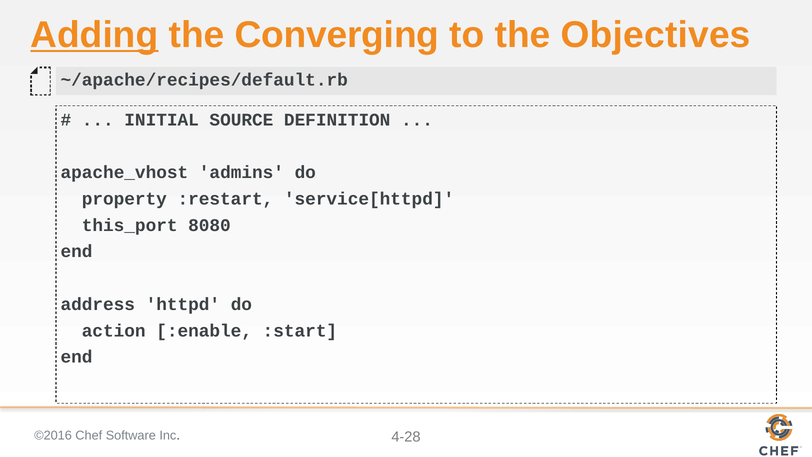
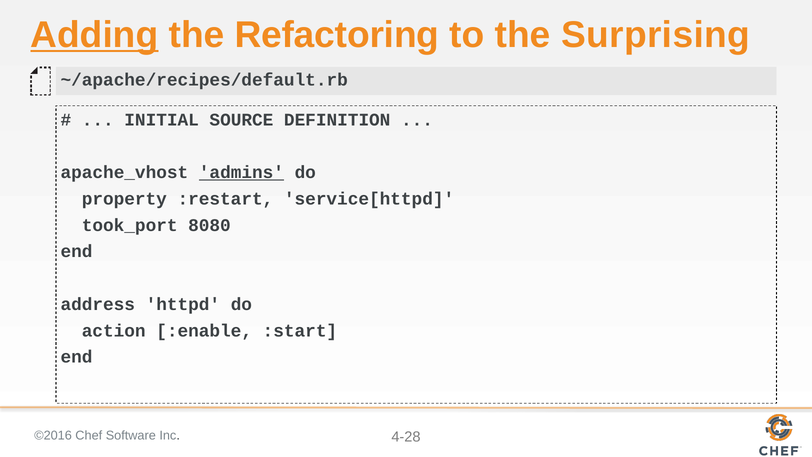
Converging: Converging -> Refactoring (337, 35)
Objectives: Objectives -> Surprising (656, 35)
admins underline: none -> present (241, 172)
this_port: this_port -> took_port (130, 225)
